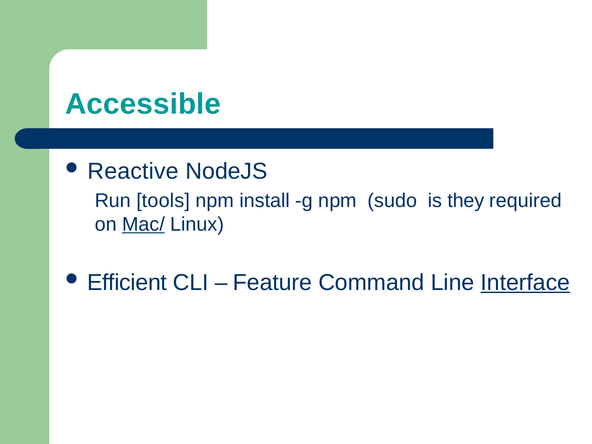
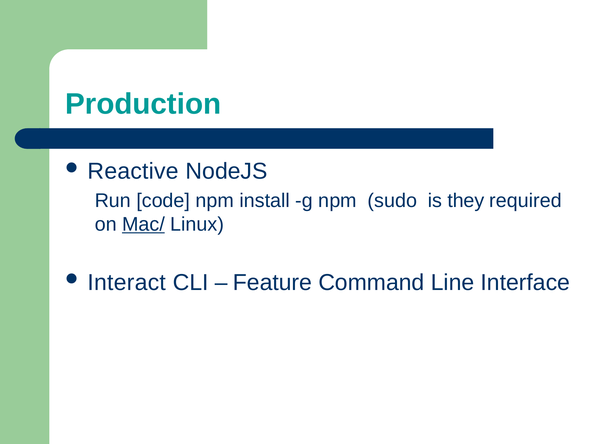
Accessible: Accessible -> Production (143, 104)
tools: tools -> code (163, 201)
Efficient: Efficient -> Interact (127, 283)
Interface underline: present -> none (525, 283)
